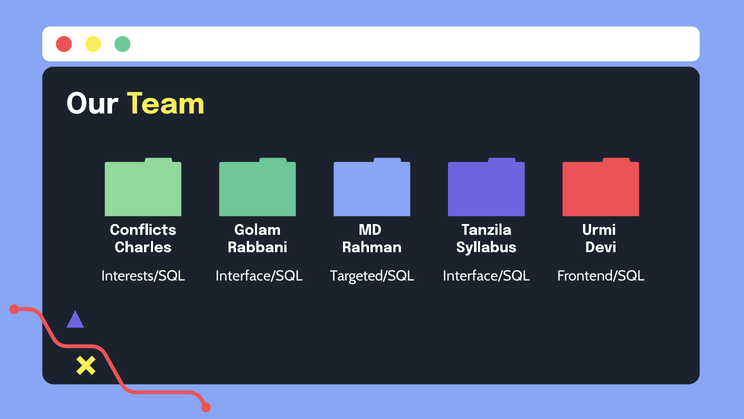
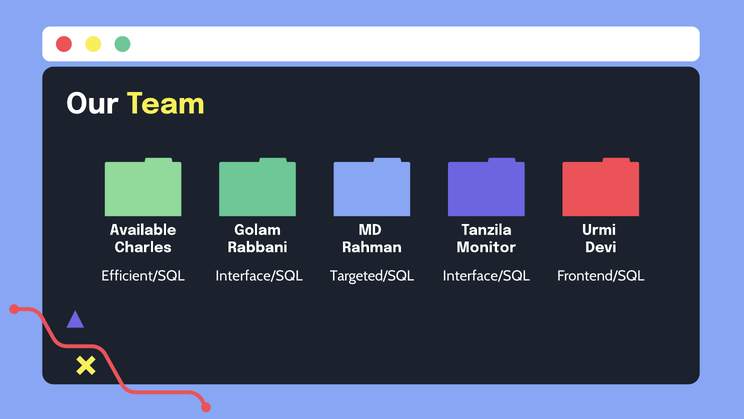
Conflicts: Conflicts -> Available (143, 230)
Syllabus: Syllabus -> Monitor (486, 247)
Interests/SQL: Interests/SQL -> Efficient/SQL (143, 276)
